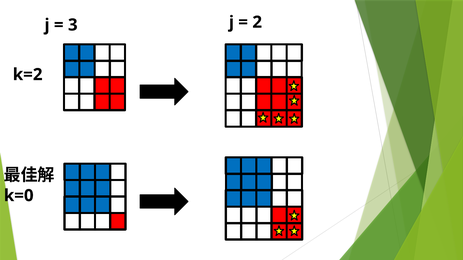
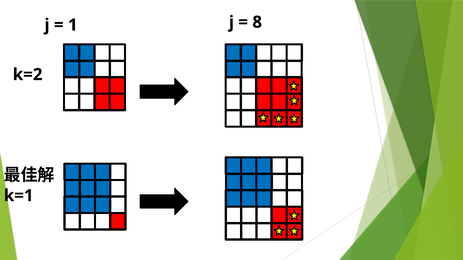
3: 3 -> 1 (73, 25)
2: 2 -> 8 (257, 22)
k=0: k=0 -> k=1 (19, 196)
